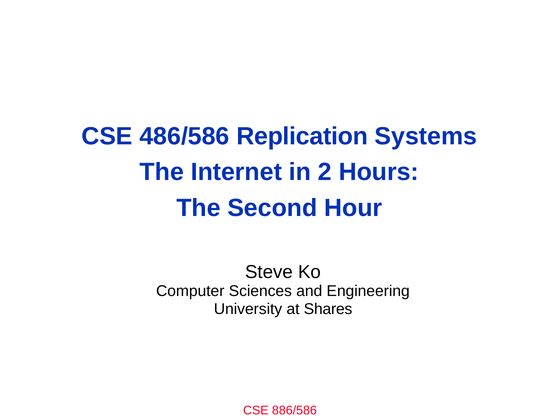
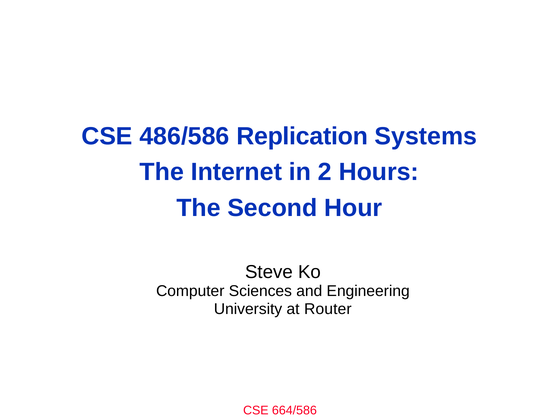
Shares: Shares -> Router (328, 309)
886/586: 886/586 -> 664/586 (294, 410)
